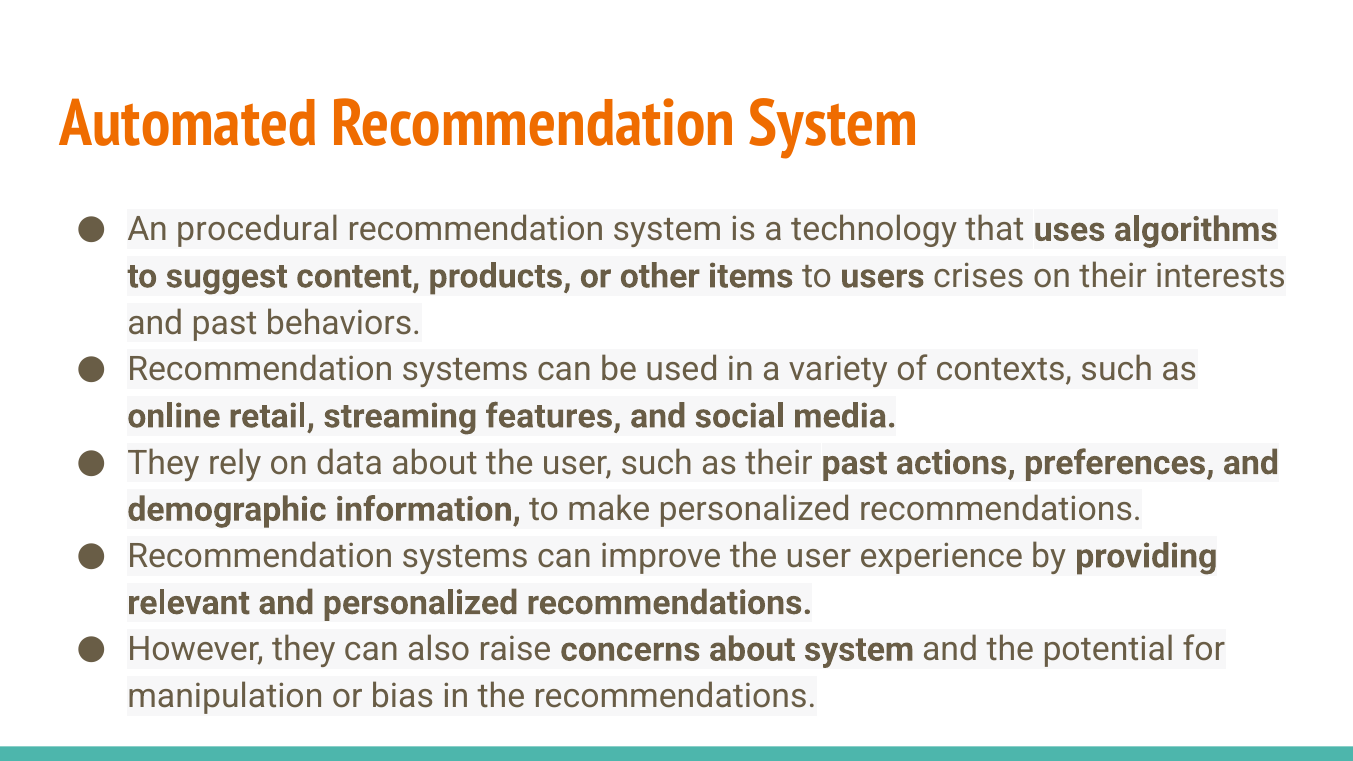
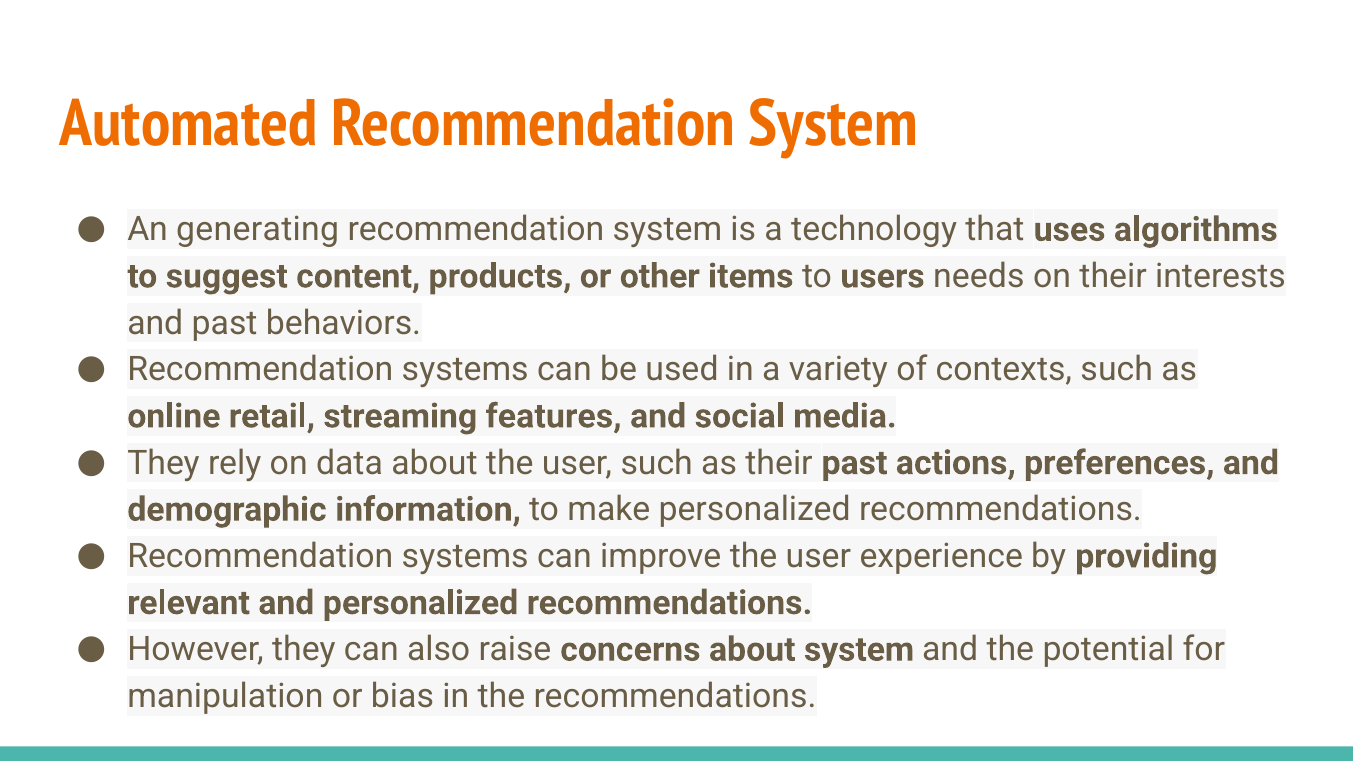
procedural: procedural -> generating (258, 230)
crises: crises -> needs (979, 276)
